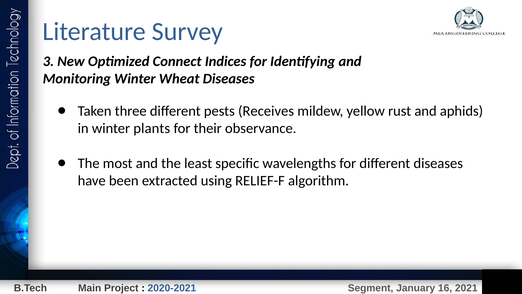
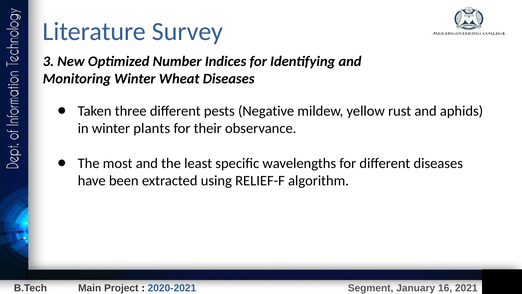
Connect: Connect -> Number (177, 61)
Receives: Receives -> Negative (266, 111)
